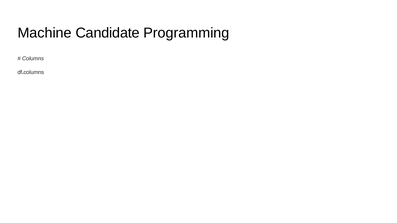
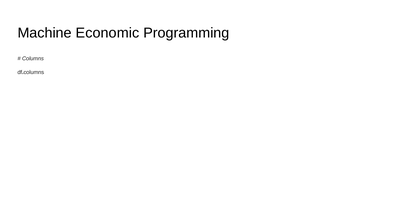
Candidate: Candidate -> Economic (107, 33)
